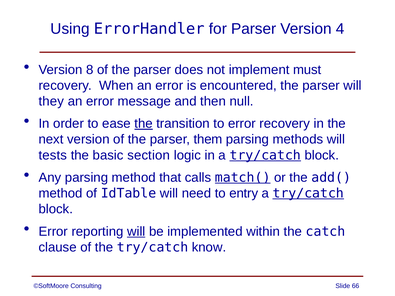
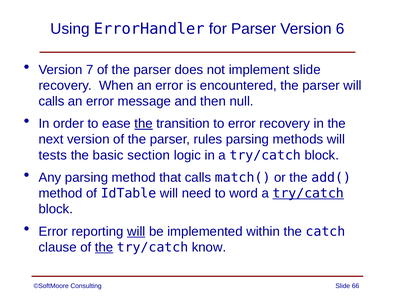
4: 4 -> 6 (340, 29)
8: 8 -> 7 (90, 70)
implement must: must -> slide (307, 70)
they: they -> calls (51, 101)
them: them -> rules (208, 140)
try/catch underline: present -> none (265, 155)
match( underline: present -> none (243, 178)
entry: entry -> word (244, 193)
the underline: none -> present (104, 247)
